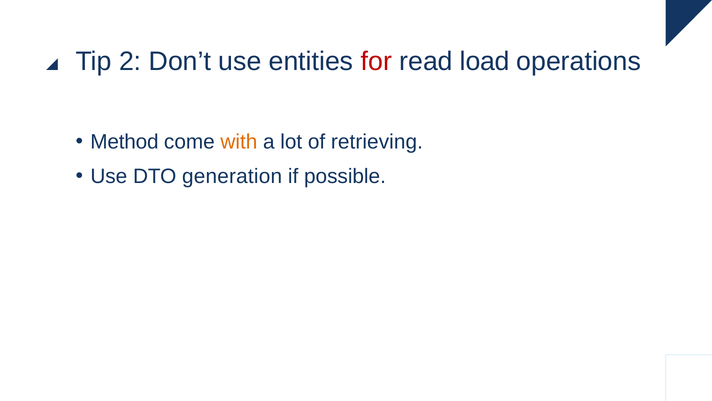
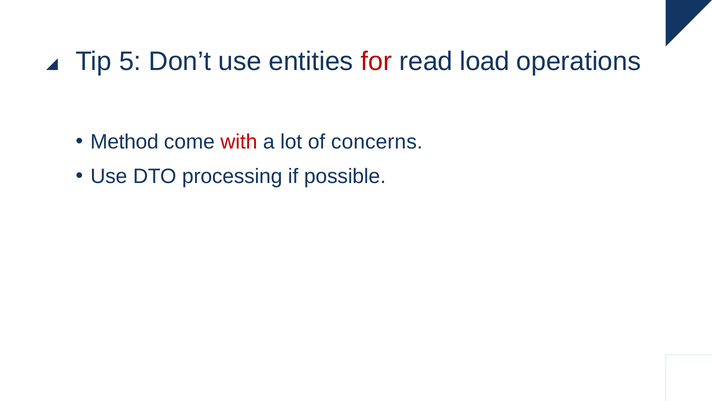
2: 2 -> 5 (130, 62)
with colour: orange -> red (239, 142)
retrieving: retrieving -> concerns (377, 142)
generation: generation -> processing (232, 176)
